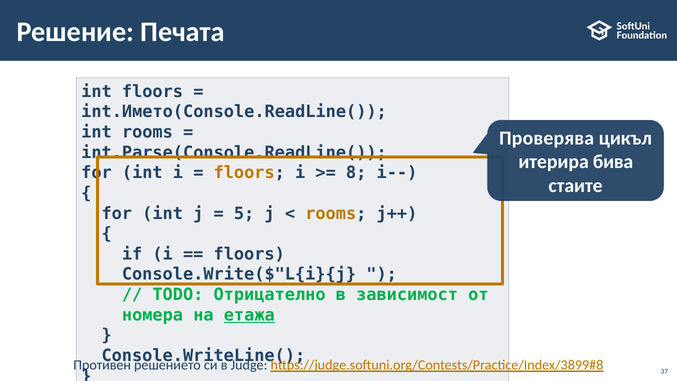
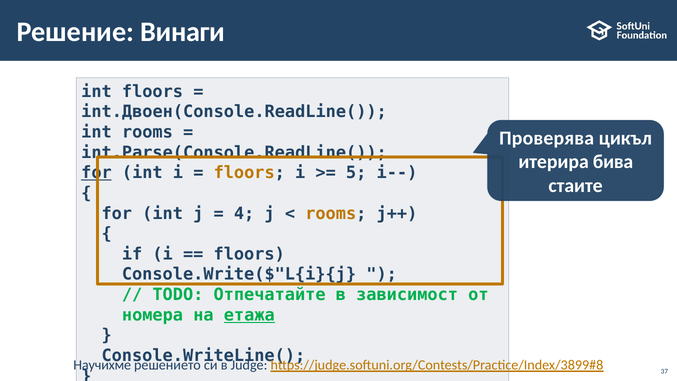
Печата: Печата -> Винаги (183, 32)
int.Името(Console.ReadLine(: int.Името(Console.ReadLine( -> int.Двоен(Console.ReadLine( (234, 112)
for underline: none -> present (96, 173)
8: 8 -> 5 (356, 173)
5: 5 -> 4 (244, 213)
Отрицателно: Отрицателно -> Oтпечатайте (270, 295)
Противен: Противен -> Научихме (102, 365)
